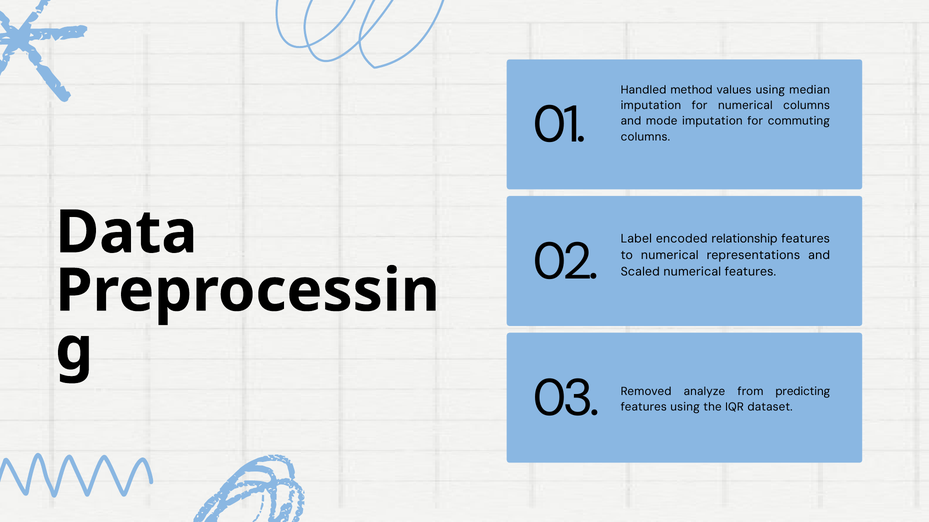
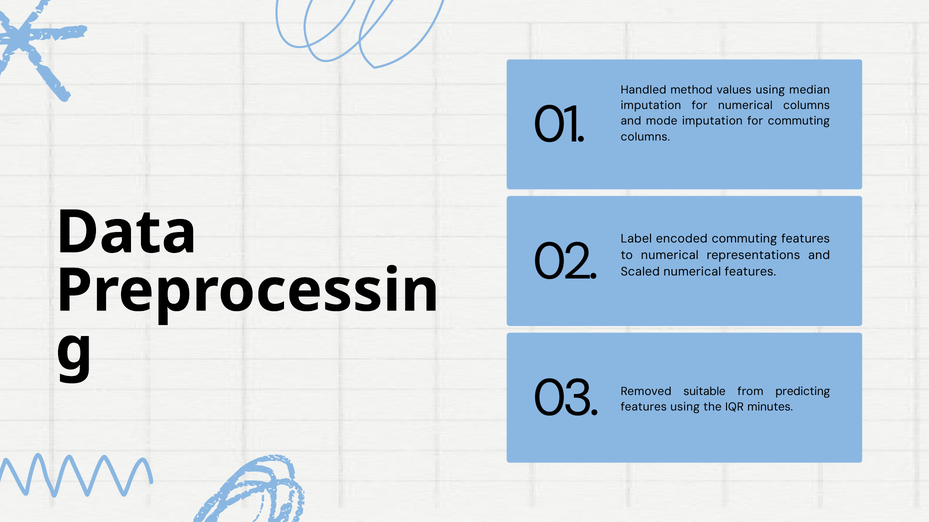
encoded relationship: relationship -> commuting (744, 239)
analyze: analyze -> suitable (705, 392)
dataset: dataset -> minutes (770, 407)
